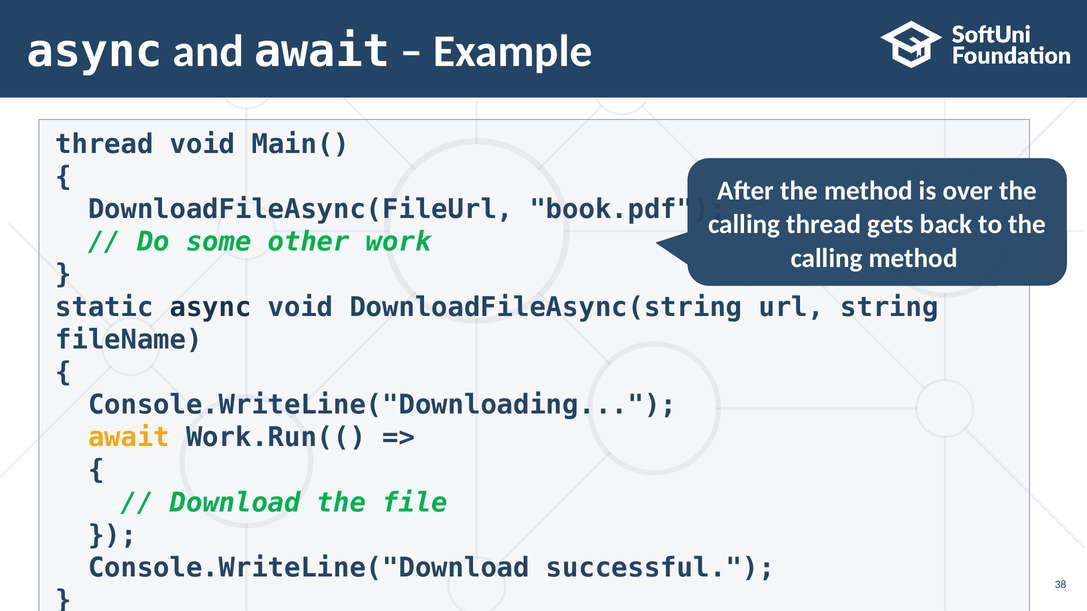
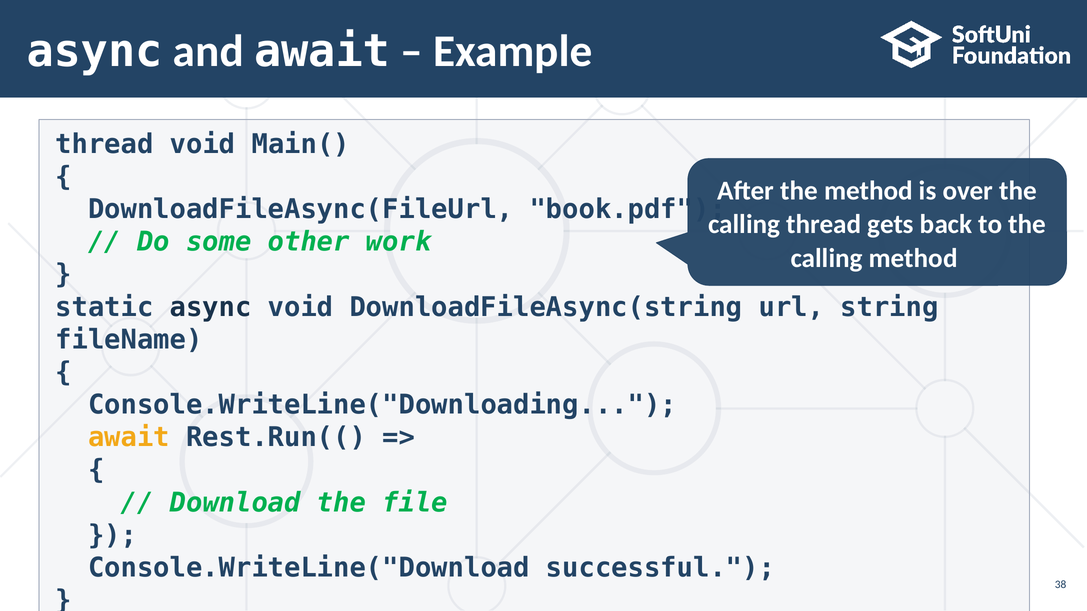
Work.Run((: Work.Run(( -> Rest.Run(( (276, 438)
